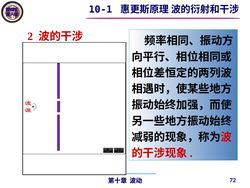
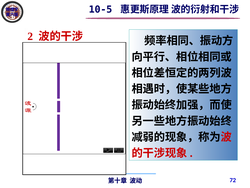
10-1: 10-1 -> 10-5 (100, 10)
